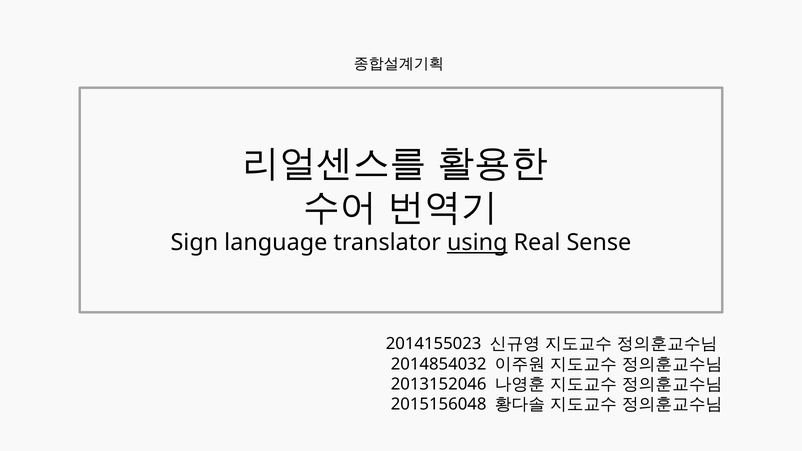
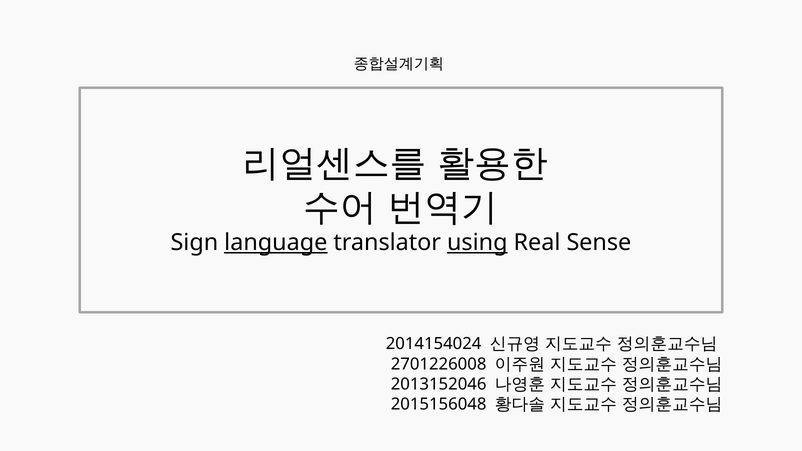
language underline: none -> present (276, 243)
2014155023: 2014155023 -> 2014154024 (434, 344)
2014854032: 2014854032 -> 2701226008 (439, 364)
